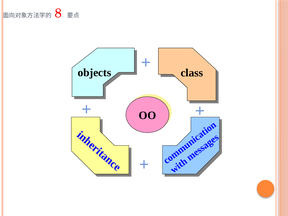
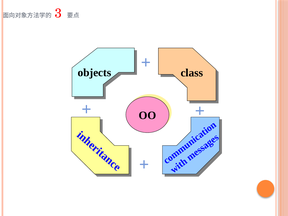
8: 8 -> 3 (58, 13)
